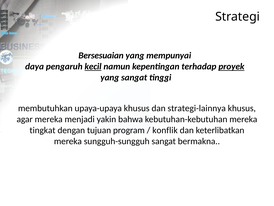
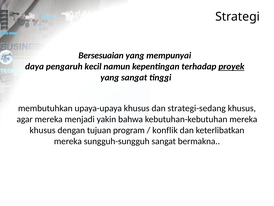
kecil underline: present -> none (93, 66)
strategi-lainnya: strategi-lainnya -> strategi-sedang (197, 108)
tingkat: tingkat -> khusus (43, 130)
